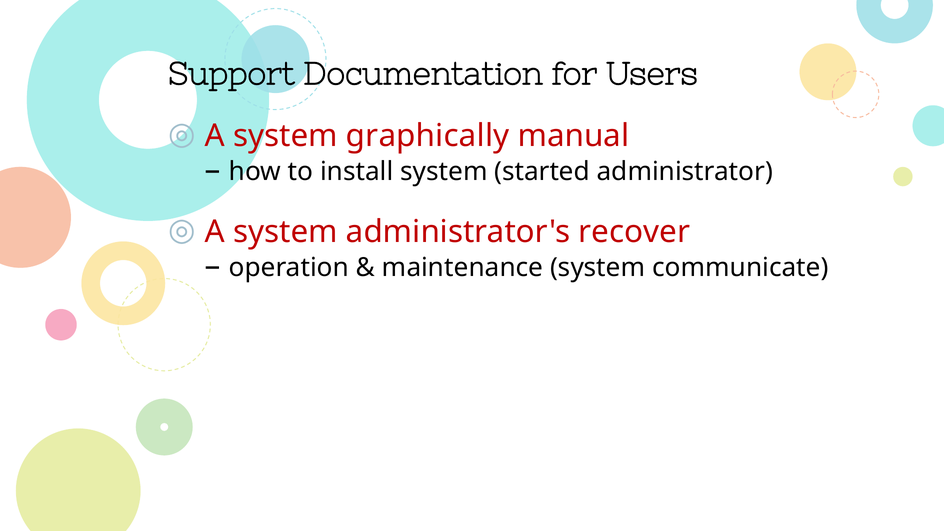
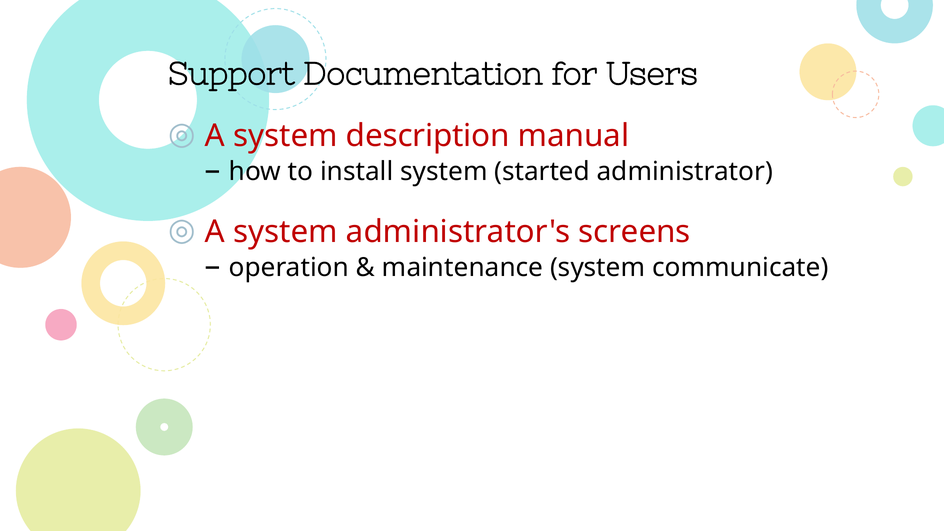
graphically: graphically -> description (428, 136)
recover: recover -> screens (634, 232)
